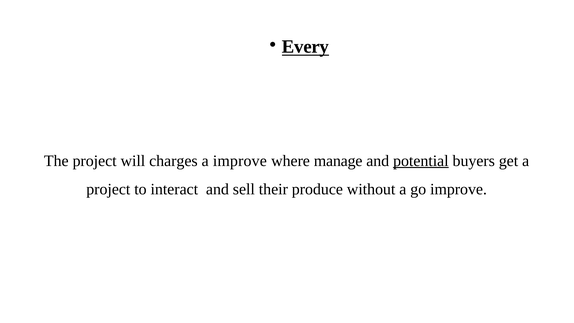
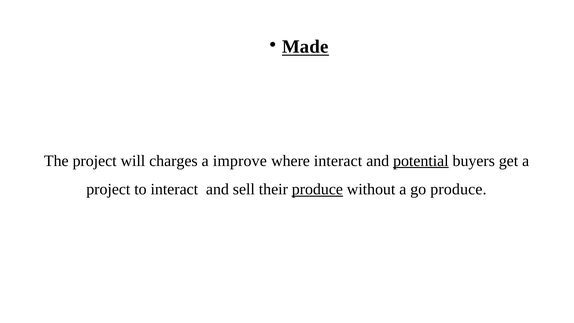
Every: Every -> Made (305, 47)
where manage: manage -> interact (338, 161)
produce underline: none -> present (317, 189)
go improve: improve -> produce (458, 189)
